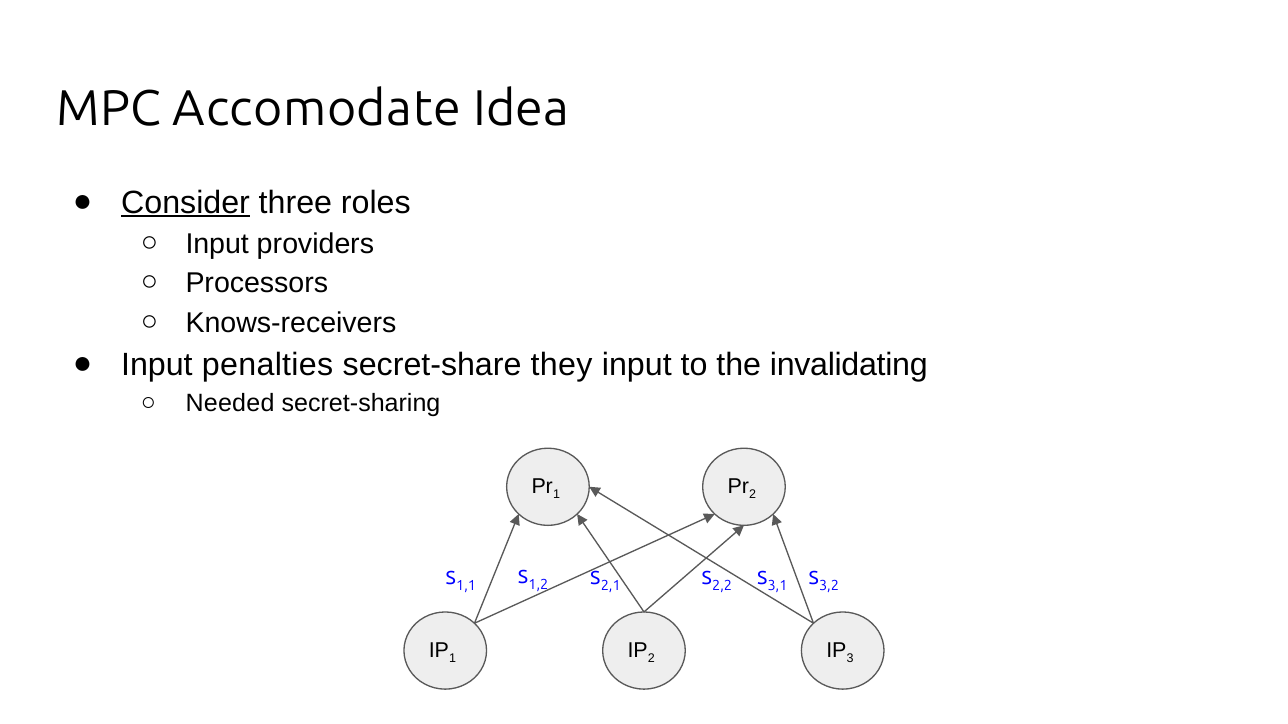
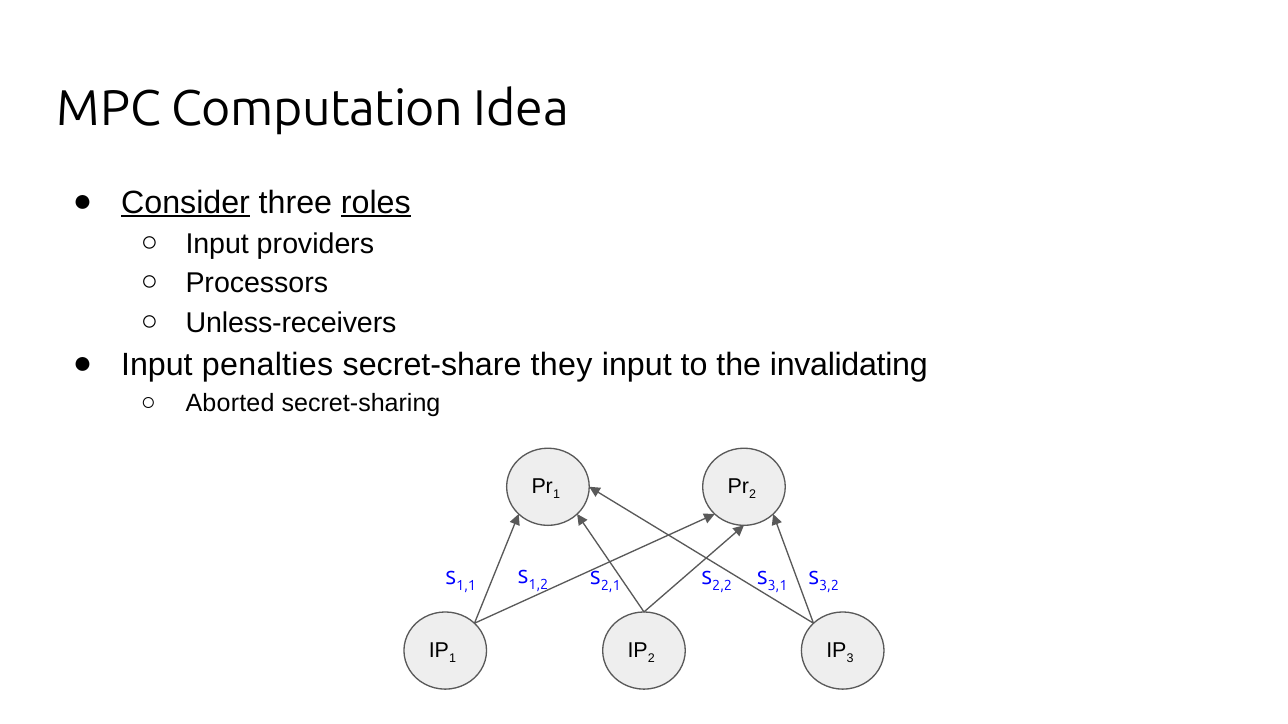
Accomodate: Accomodate -> Computation (317, 109)
roles underline: none -> present (376, 203)
Knows-receivers: Knows-receivers -> Unless-receivers (291, 323)
Needed: Needed -> Aborted (230, 404)
